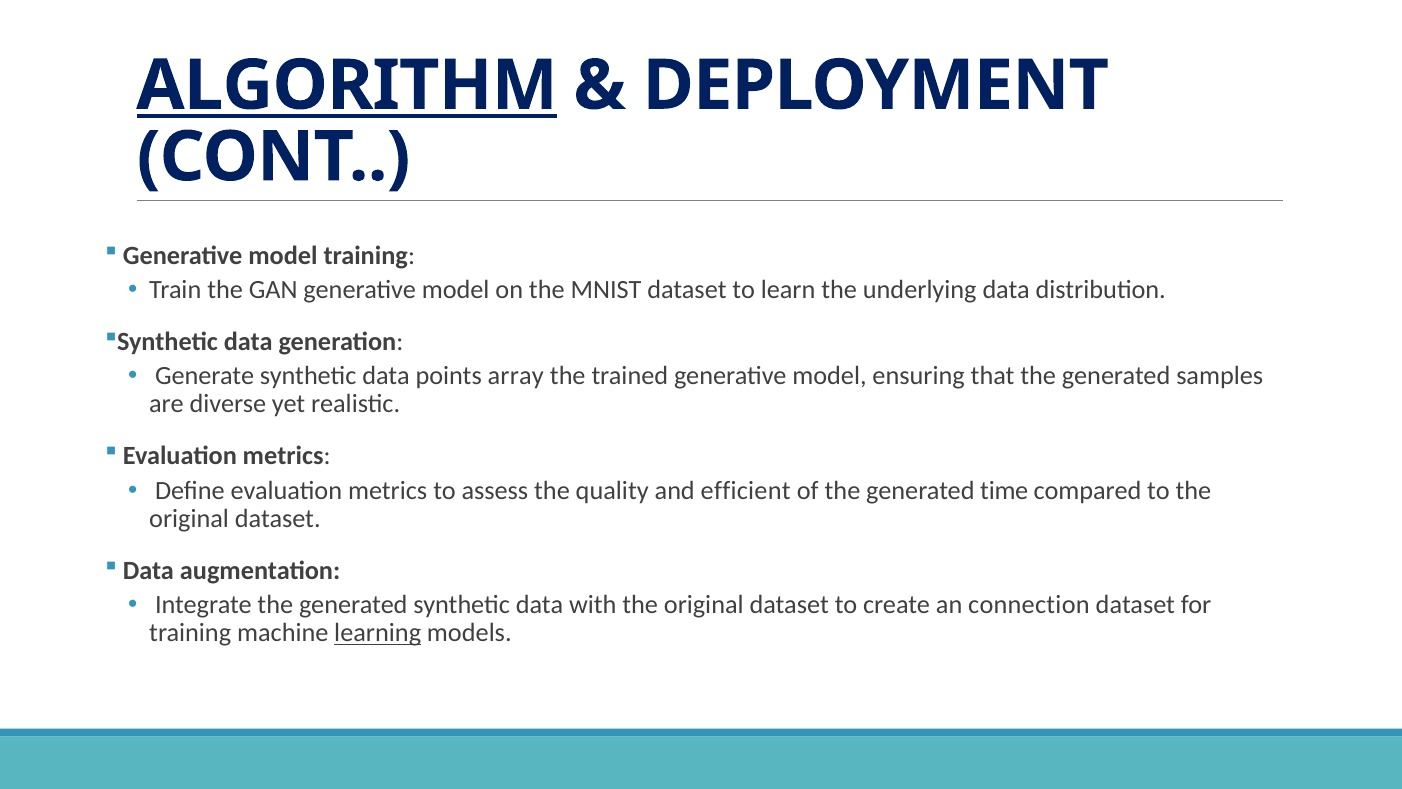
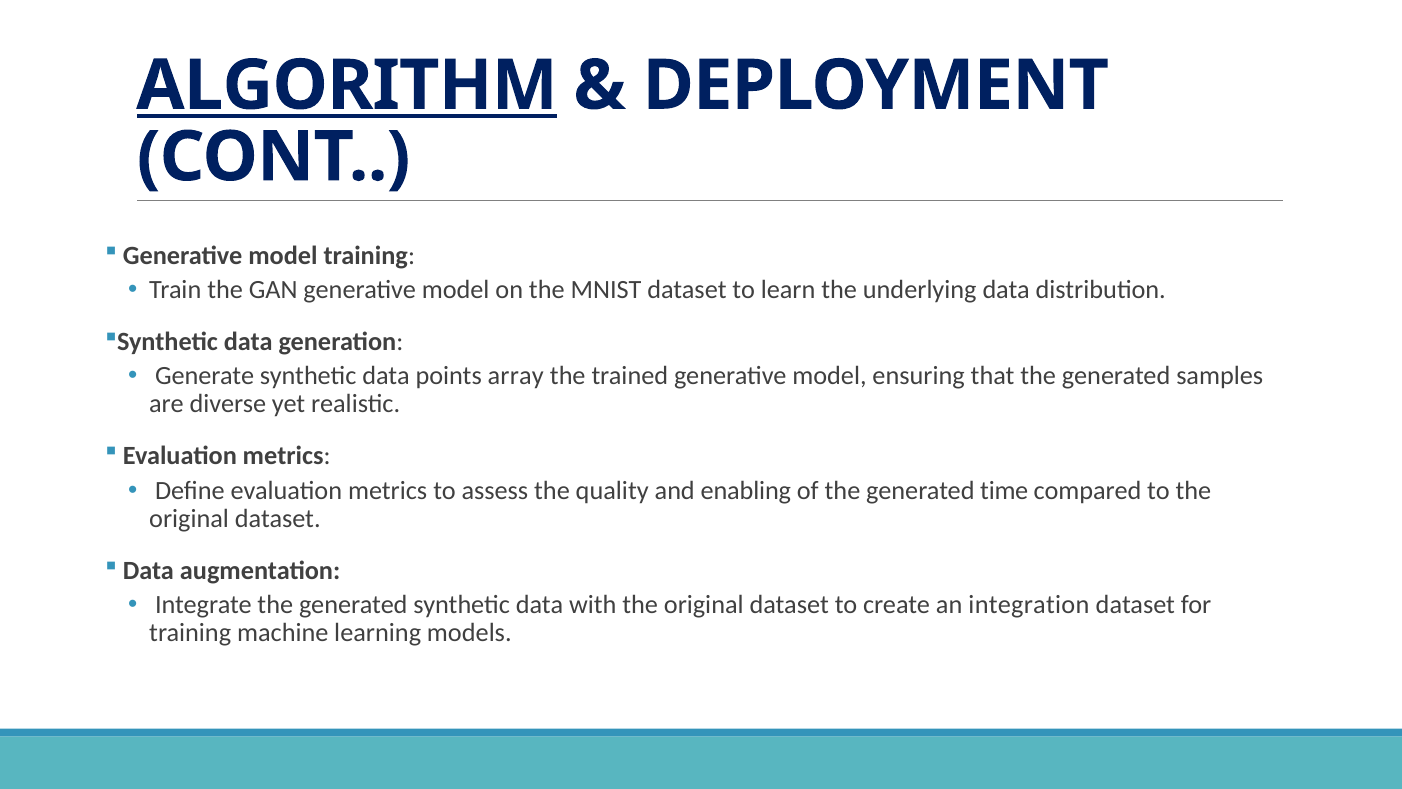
efficient: efficient -> enabling (746, 490)
connection: connection -> integration (1029, 605)
learning underline: present -> none (378, 633)
